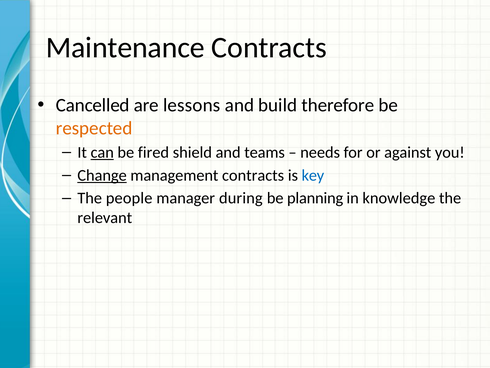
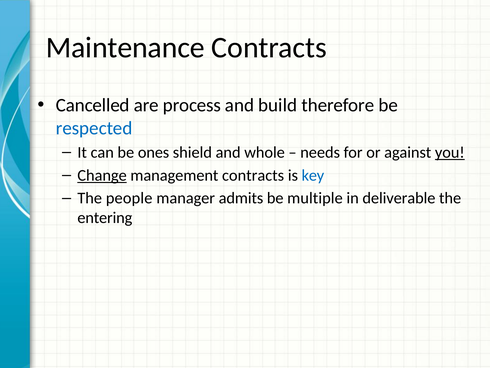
lessons: lessons -> process (192, 105)
respected colour: orange -> blue (94, 128)
can underline: present -> none (102, 152)
fired: fired -> ones (154, 152)
teams: teams -> whole (265, 152)
you underline: none -> present (450, 152)
during: during -> admits (241, 198)
planning: planning -> multiple (315, 198)
knowledge: knowledge -> deliverable (399, 198)
relevant: relevant -> entering (105, 218)
